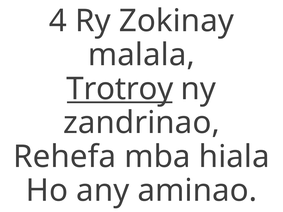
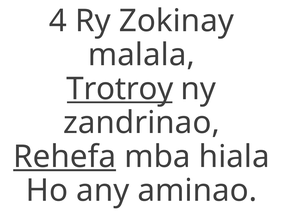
Rehefa underline: none -> present (65, 157)
